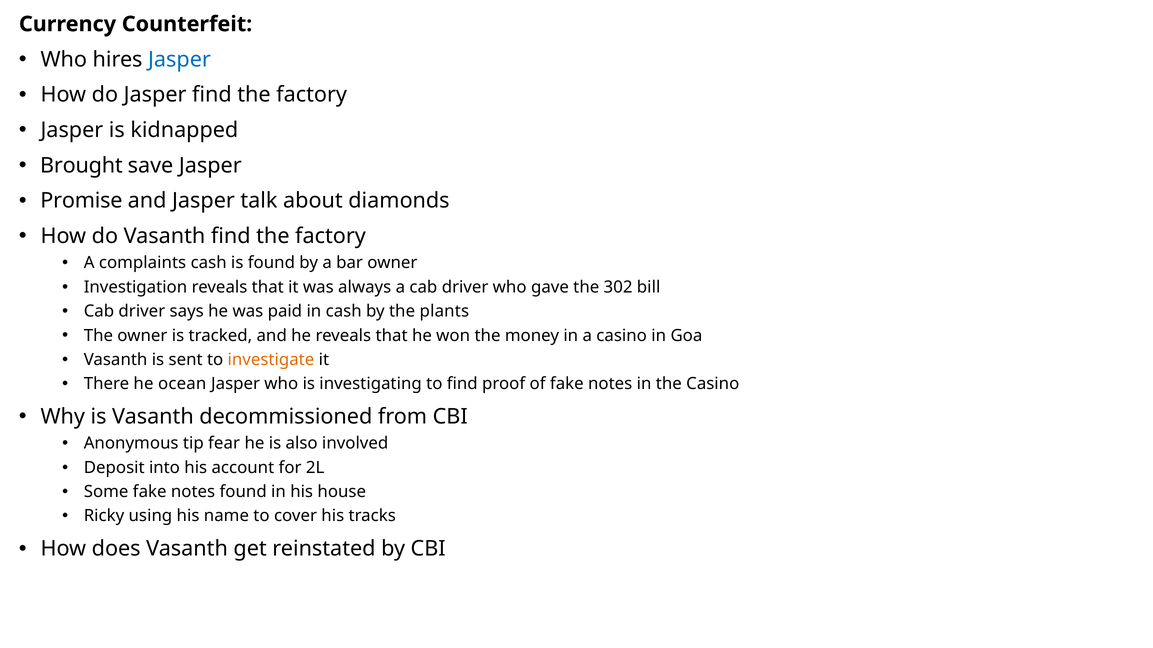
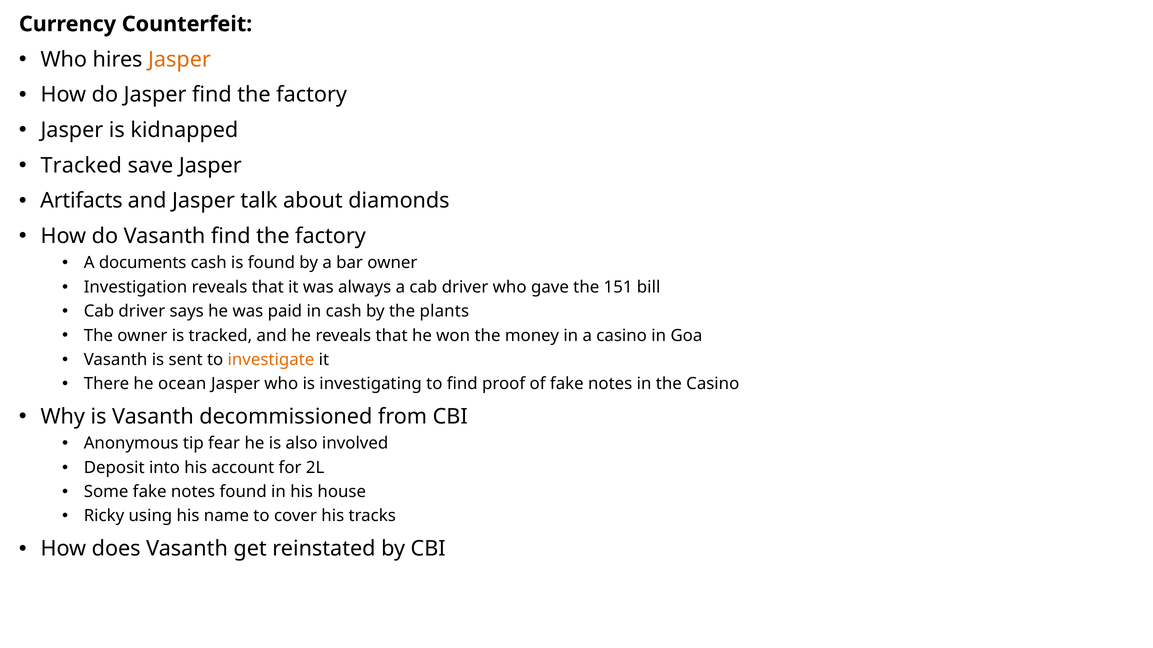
Jasper colour: blue -> orange (179, 59)
Brought: Brought -> Tracked (81, 166)
Promise: Promise -> Artifacts (81, 201)
complaints: complaints -> documents (143, 263)
302: 302 -> 151 (618, 287)
